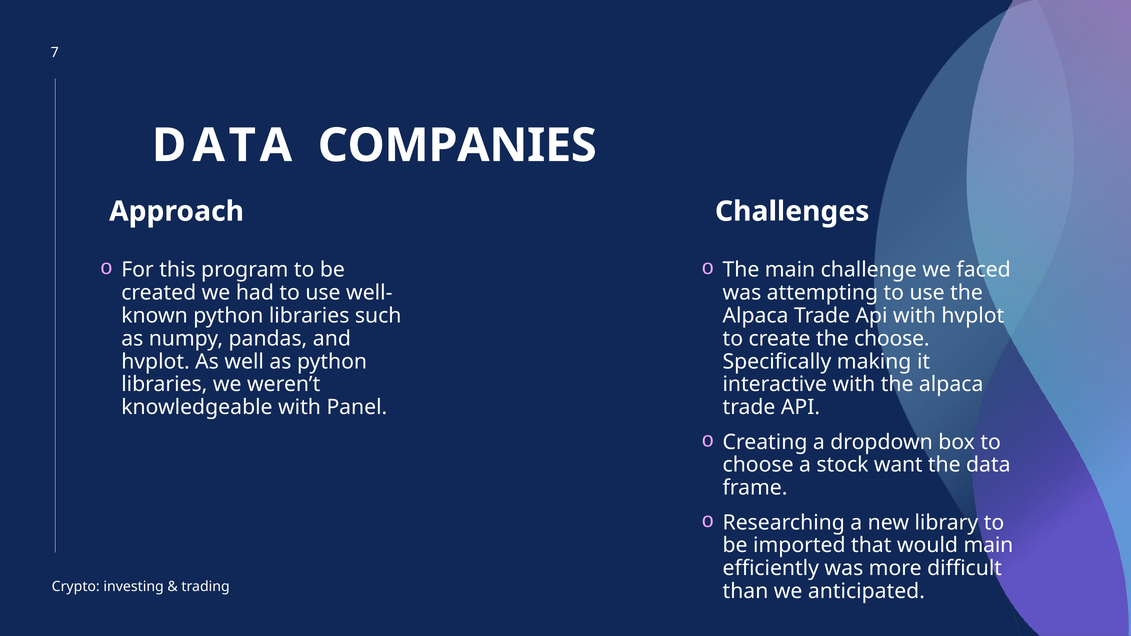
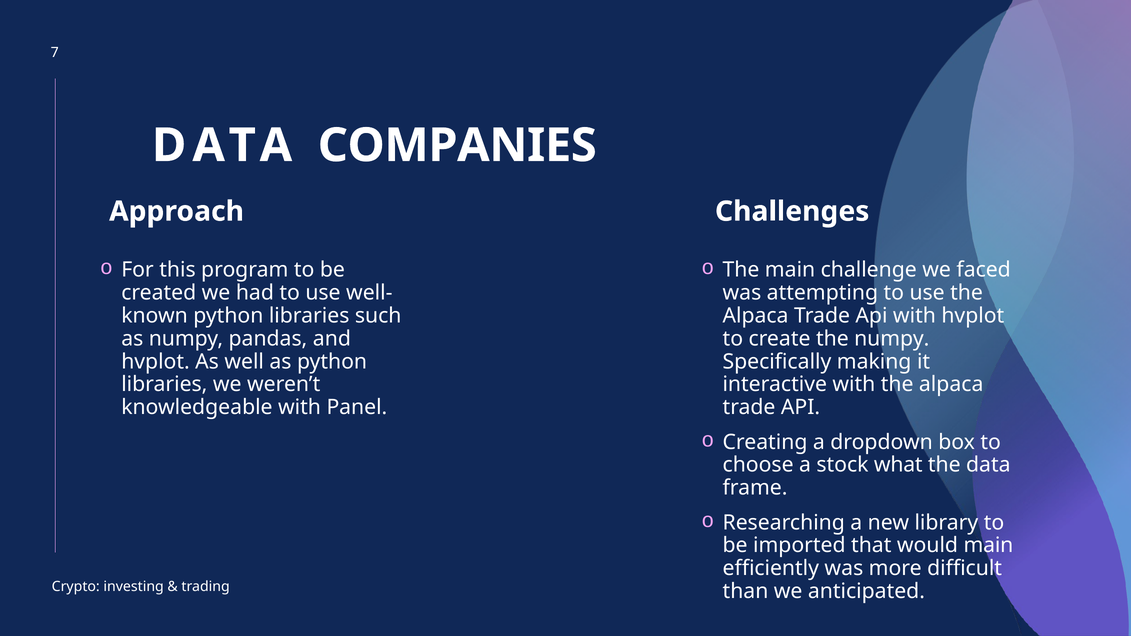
the choose: choose -> numpy (892, 339)
want: want -> what (898, 465)
